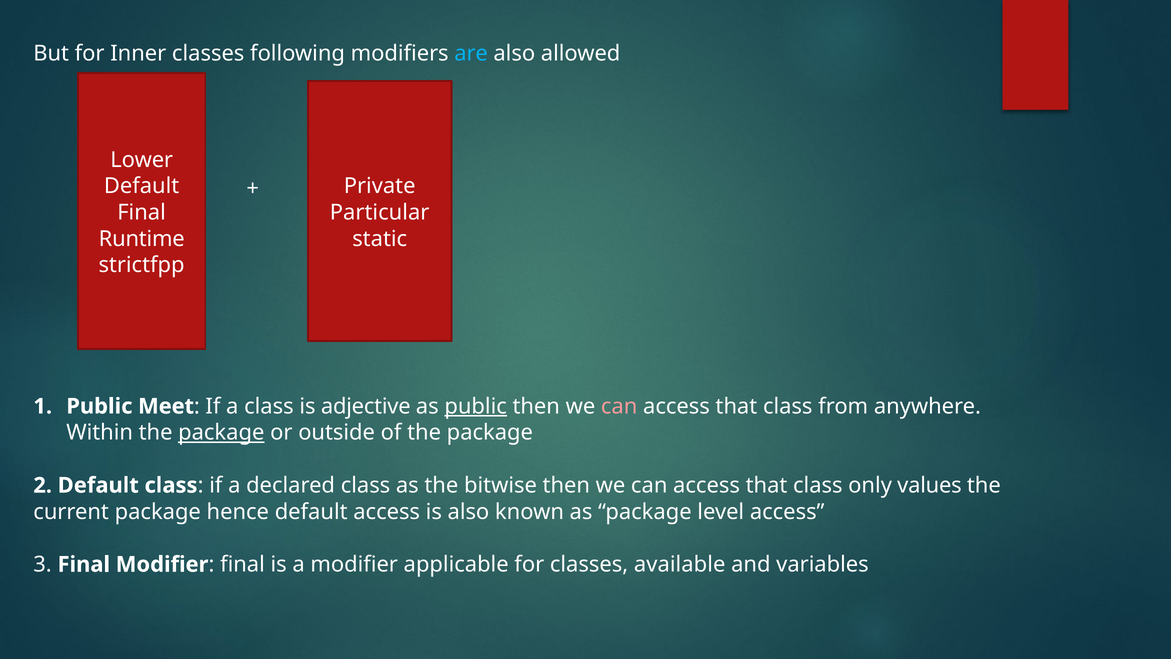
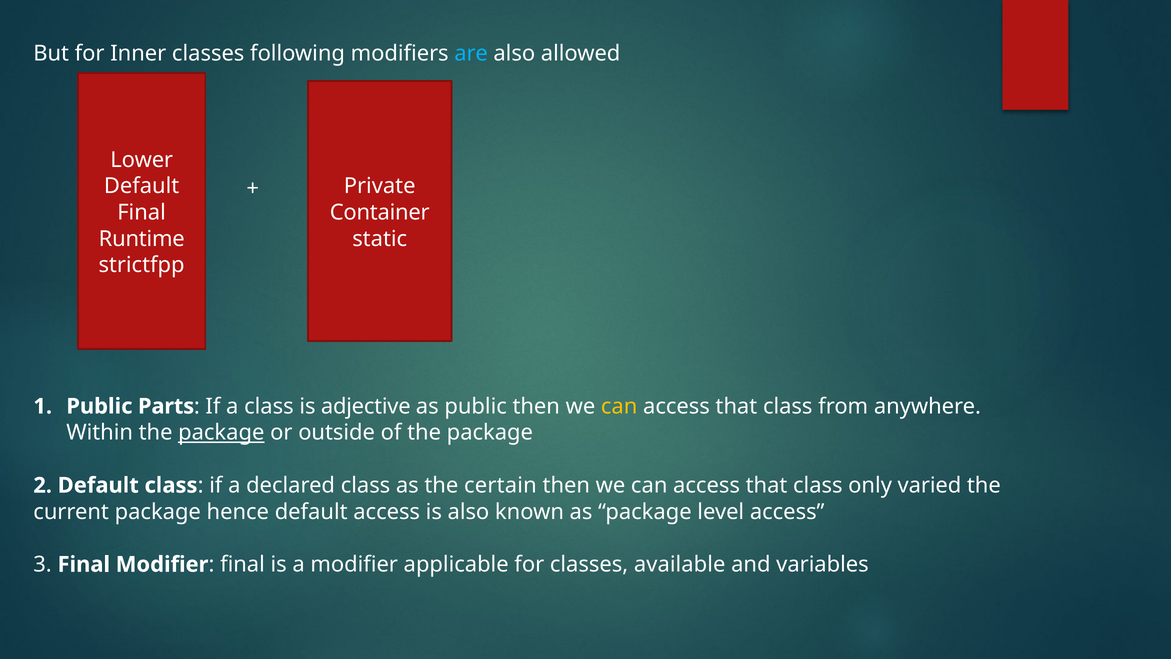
Particular: Particular -> Container (380, 212)
Meet: Meet -> Parts (166, 406)
public underline: present -> none (476, 406)
can colour: pink -> yellow (619, 406)
bitwise: bitwise -> certain (500, 485)
values: values -> varied (929, 485)
